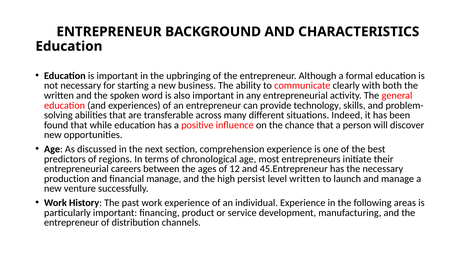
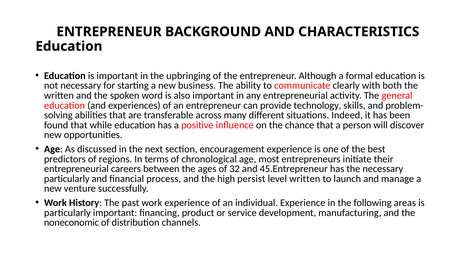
comprehension: comprehension -> encouragement (232, 149)
12: 12 -> 32 (235, 169)
production: production -> particularly (67, 179)
financial manage: manage -> process (164, 179)
entrepreneur: entrepreneur -> noneconomic (71, 223)
